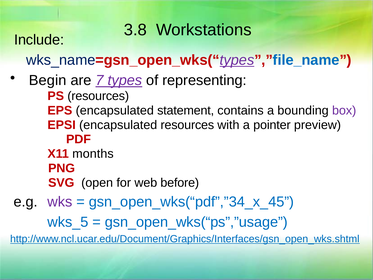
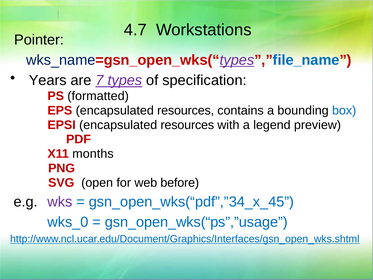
3.8: 3.8 -> 4.7 (135, 30)
Include: Include -> Pointer (39, 40)
Begin: Begin -> Years (48, 80)
representing: representing -> specification (204, 80)
PS resources: resources -> formatted (98, 96)
EPS encapsulated statement: statement -> resources (186, 110)
box colour: purple -> blue (344, 110)
pointer: pointer -> legend (272, 125)
wks_5: wks_5 -> wks_0 (68, 222)
